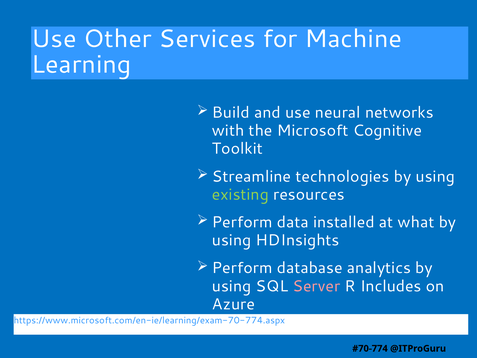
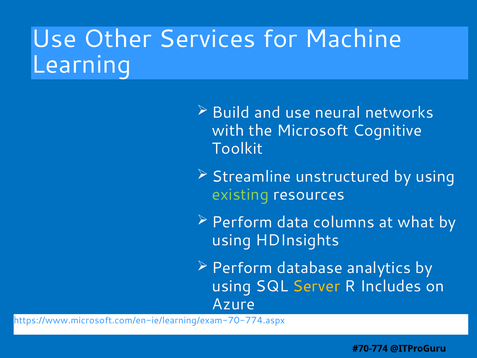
technologies: technologies -> unstructured (342, 176)
installed: installed -> columns (344, 222)
Server colour: pink -> yellow (316, 286)
